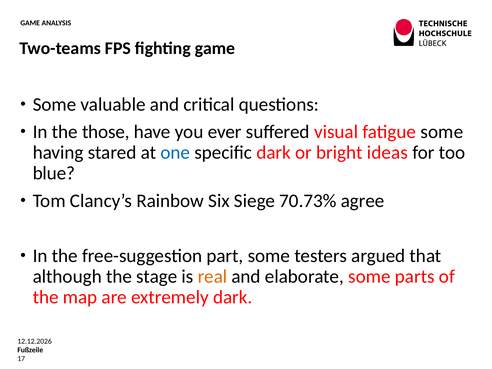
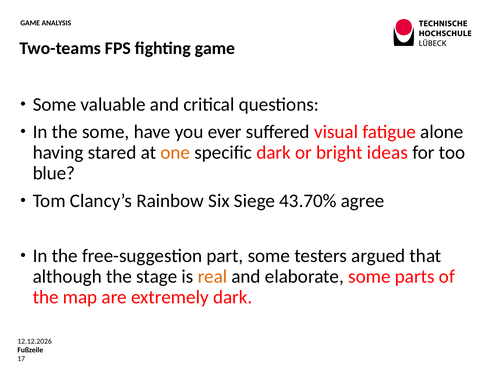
the those: those -> some (106, 132)
fatigue some: some -> alone (442, 132)
one colour: blue -> orange (175, 153)
70.73%: 70.73% -> 43.70% (308, 201)
